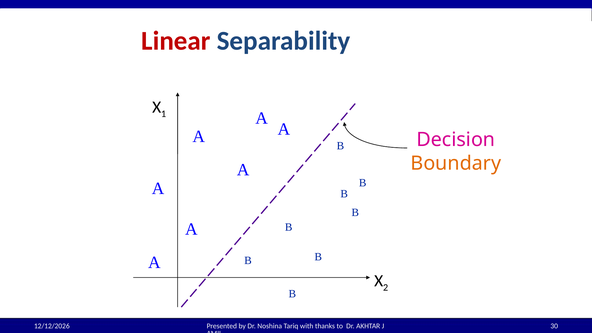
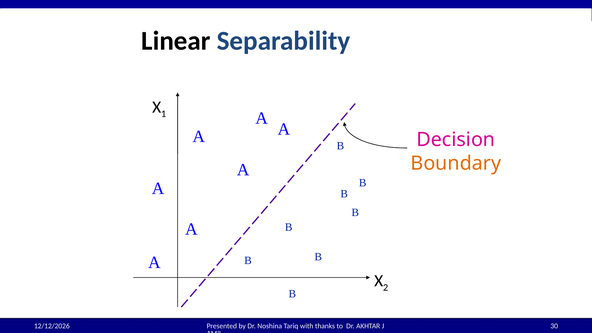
Linear colour: red -> black (176, 41)
